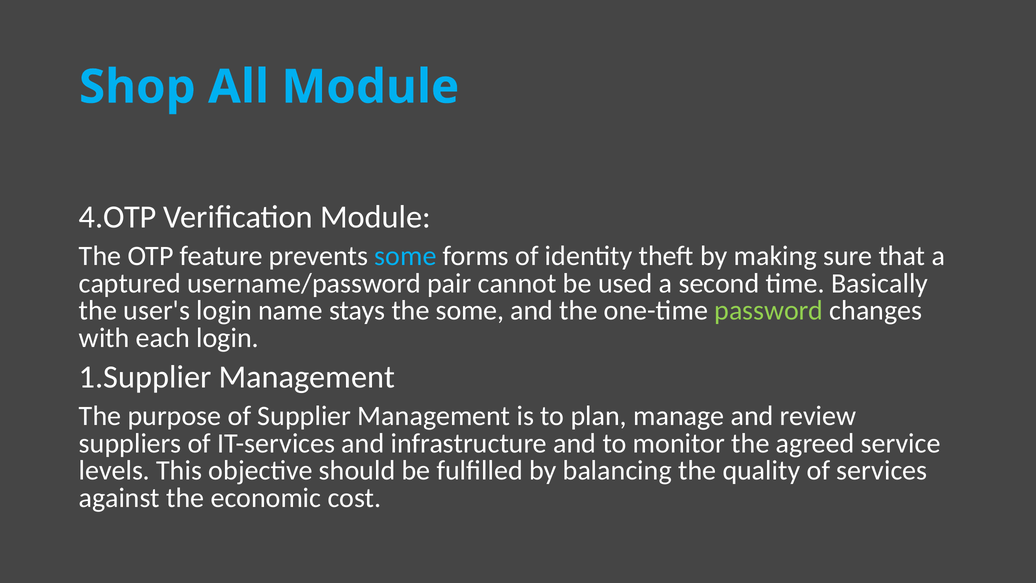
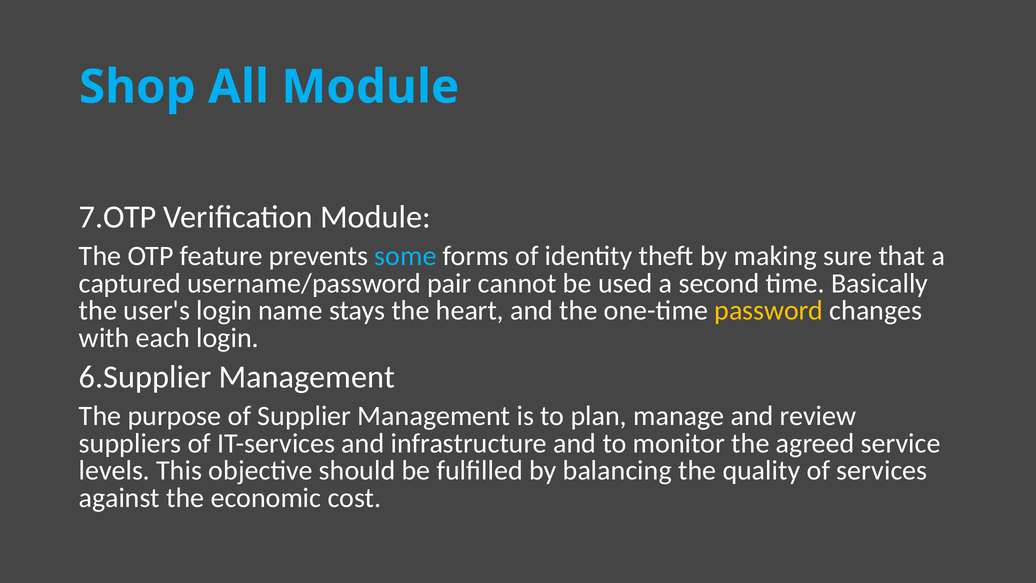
4.OTP: 4.OTP -> 7.OTP (118, 217)
the some: some -> heart (470, 311)
password colour: light green -> yellow (769, 311)
1.Supplier: 1.Supplier -> 6.Supplier (145, 377)
